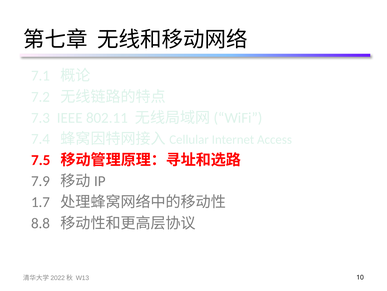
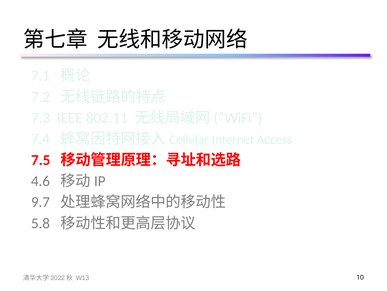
7.9: 7.9 -> 4.6 (41, 181)
1.7: 1.7 -> 9.7 (41, 202)
8.8: 8.8 -> 5.8 (41, 223)
